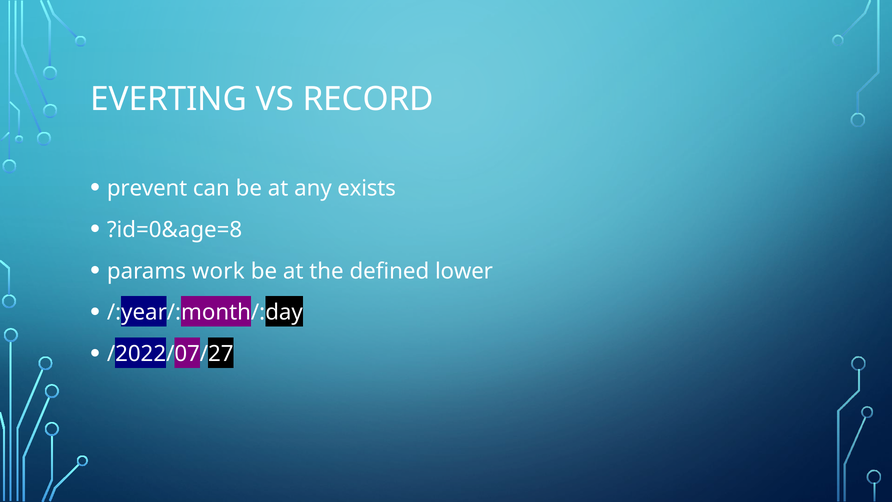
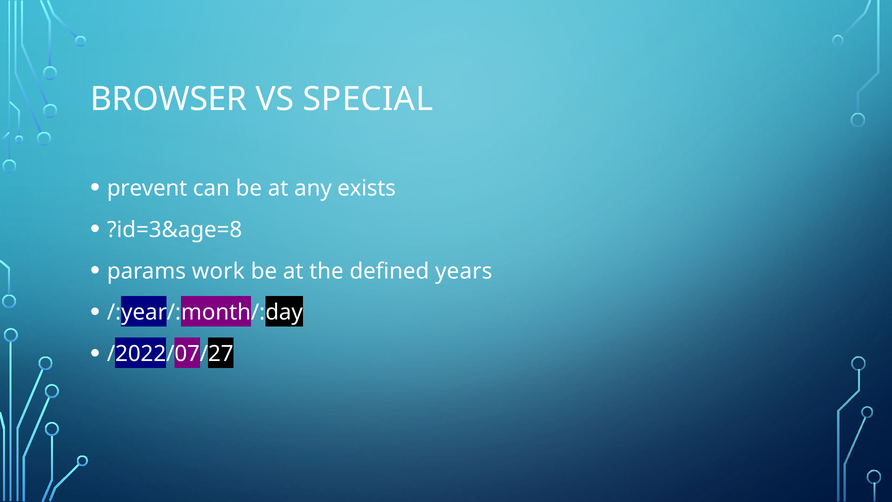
EVERTING: EVERTING -> BROWSER (169, 99)
RECORD: RECORD -> SPECIAL (368, 99)
?id=0&age=8: ?id=0&age=8 -> ?id=3&age=8 (175, 230)
lower: lower -> years (464, 271)
